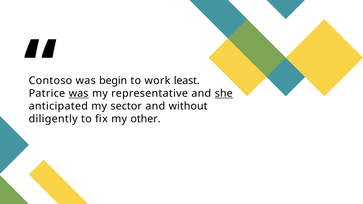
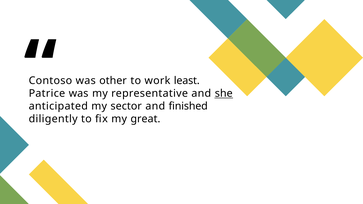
begin: begin -> other (113, 81)
was underline: present -> none (79, 94)
without: without -> finished (188, 106)
other: other -> great (145, 119)
